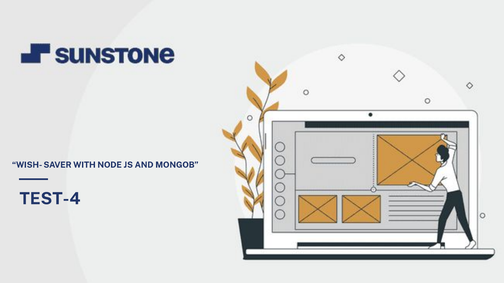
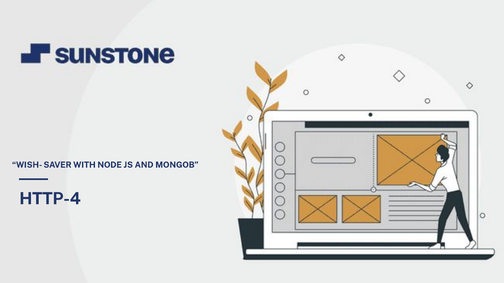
TEST-4: TEST-4 -> HTTP-4 (50, 199)
